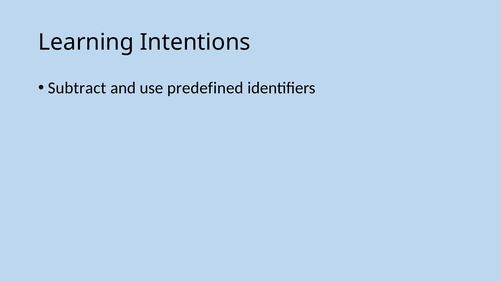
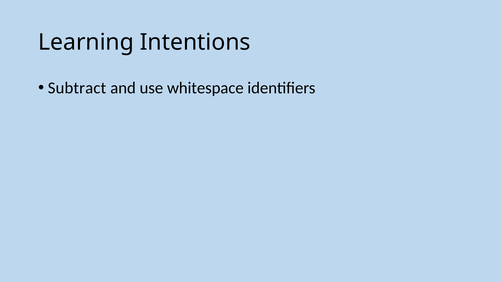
predefined: predefined -> whitespace (205, 88)
